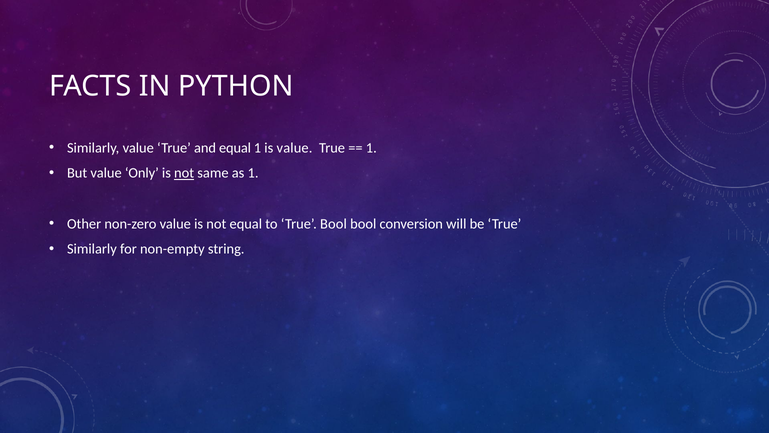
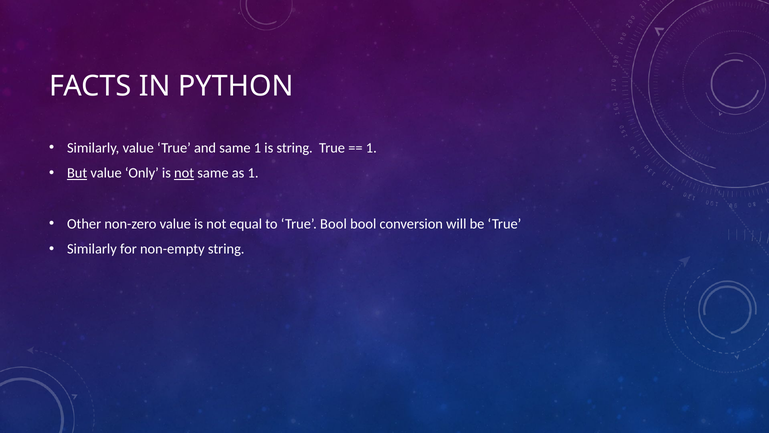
and equal: equal -> same (235, 148)
is value: value -> string (295, 148)
But underline: none -> present (77, 173)
